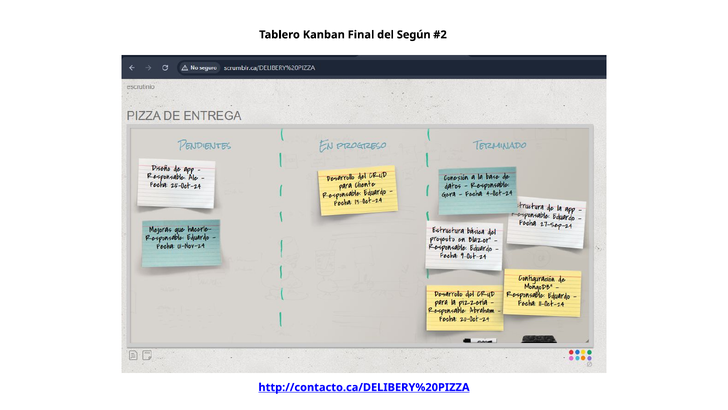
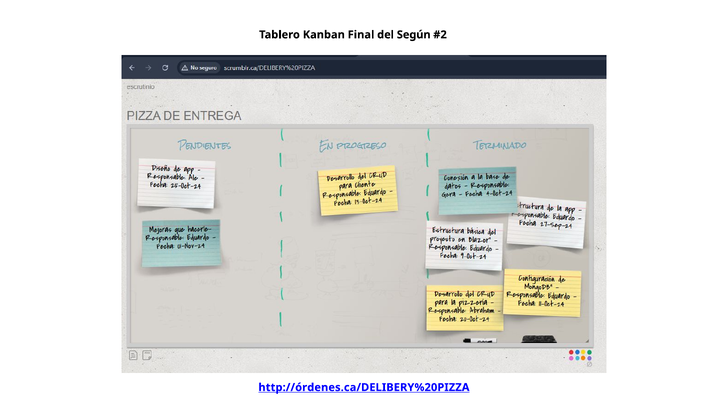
http://contacto.ca/DELIBERY%20PIZZA: http://contacto.ca/DELIBERY%20PIZZA -> http://órdenes.ca/DELIBERY%20PIZZA (364, 387)
